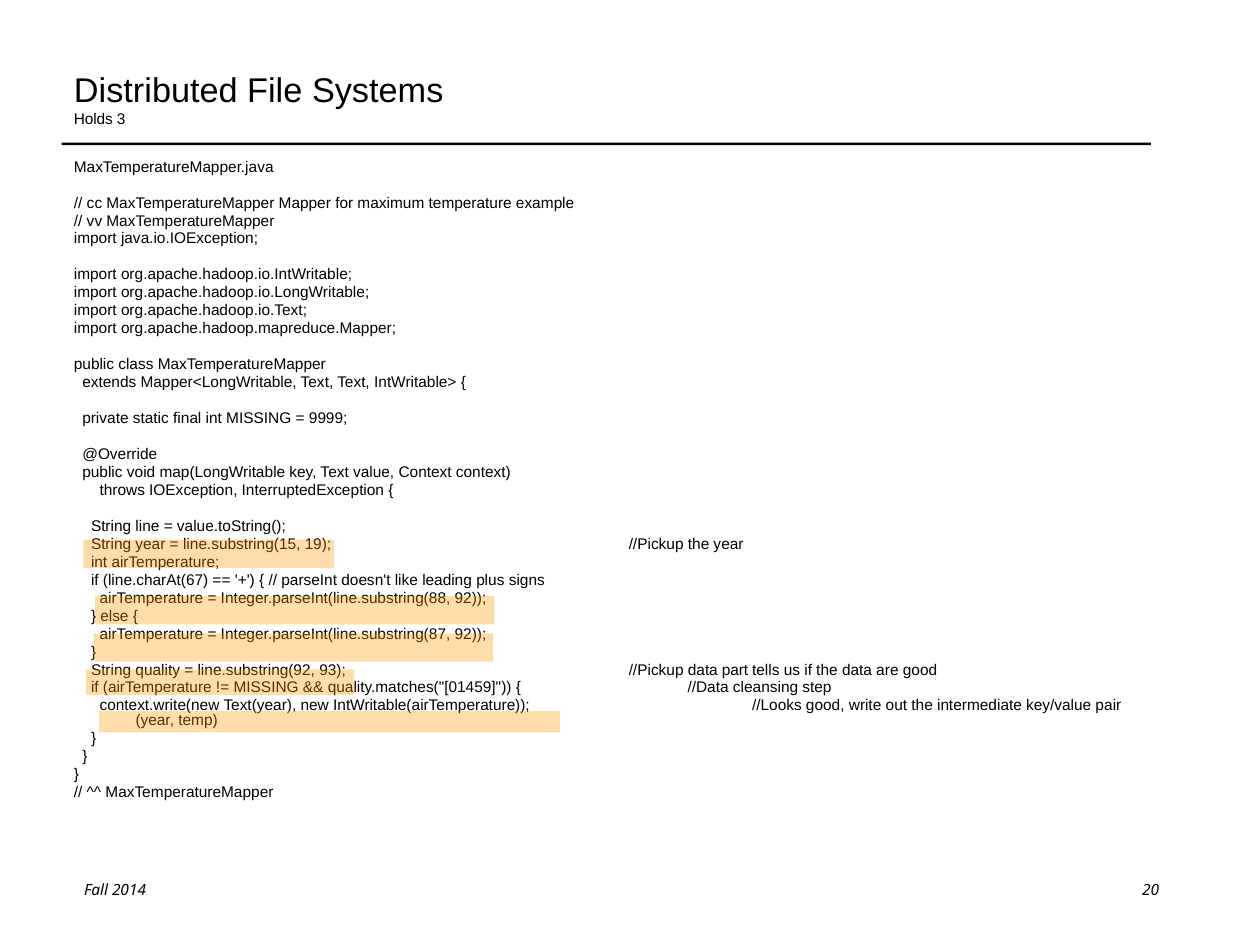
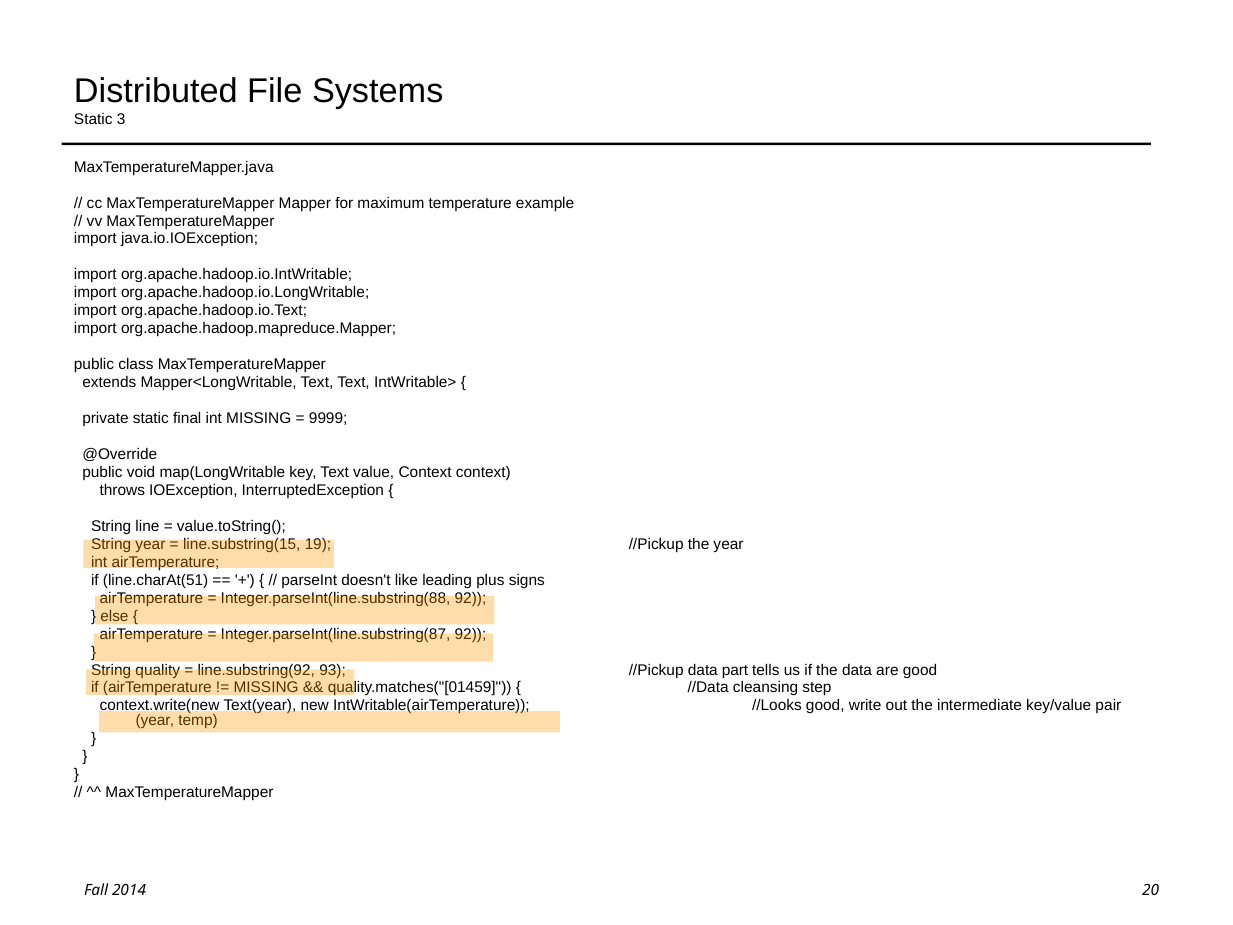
Holds: Holds -> Static (93, 119)
line.charAt(67: line.charAt(67 -> line.charAt(51 (156, 580)
